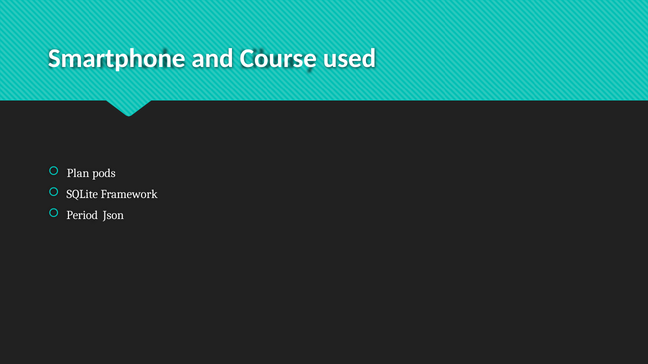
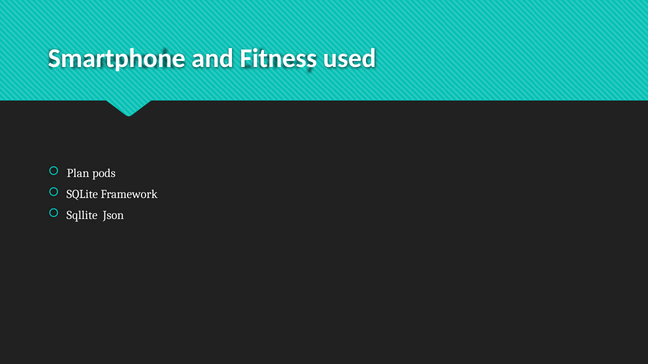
Course: Course -> Fitness (278, 59)
Period: Period -> Sqllite (82, 216)
